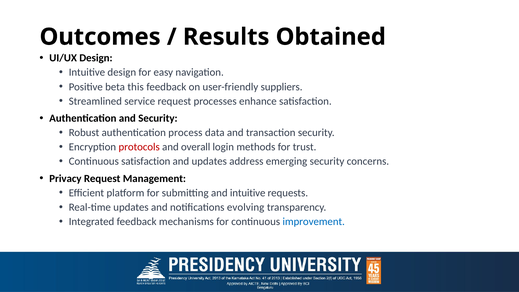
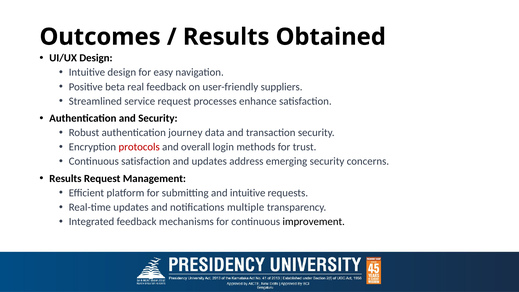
this: this -> real (136, 87)
process: process -> journey (185, 133)
Privacy: Privacy -> Results (65, 178)
evolving: evolving -> multiple (246, 207)
improvement colour: blue -> black (314, 222)
